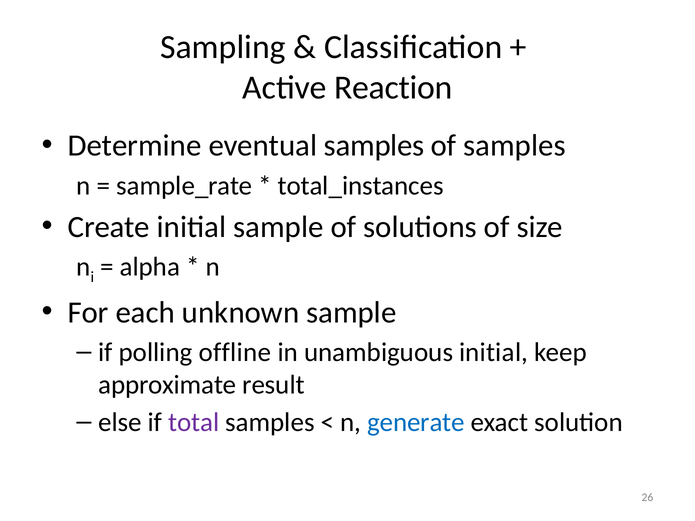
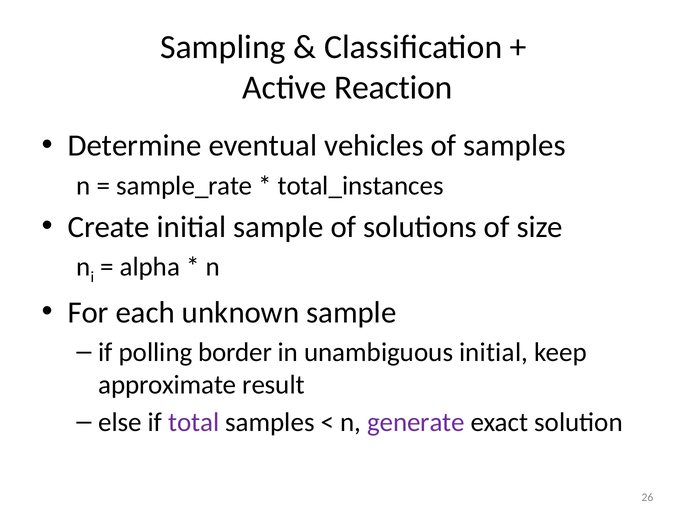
eventual samples: samples -> vehicles (374, 146)
offline: offline -> border (235, 352)
generate colour: blue -> purple (416, 423)
